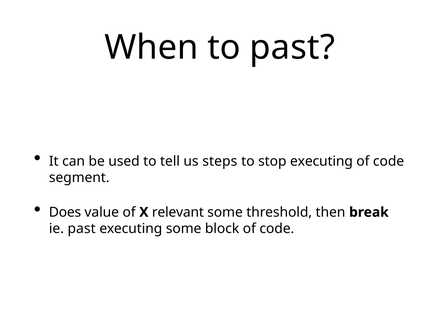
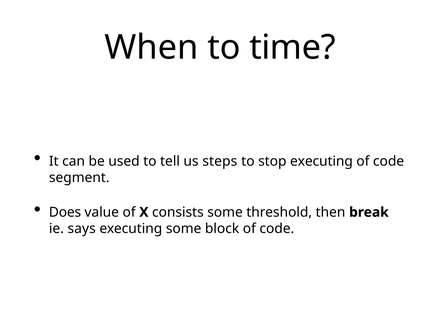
to past: past -> time (293, 48)
relevant: relevant -> consists (178, 212)
ie past: past -> says (82, 229)
